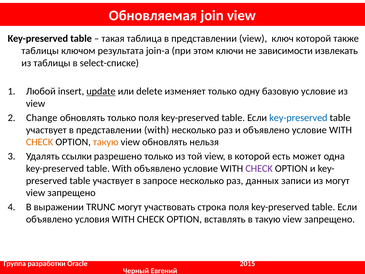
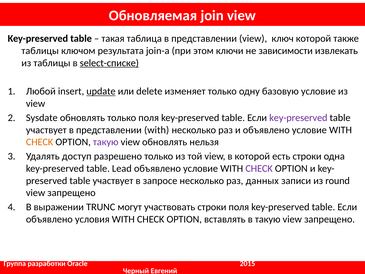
select-списке underline: none -> present (109, 63)
Change: Change -> Sysdate (42, 118)
key-preserved colour: blue -> purple (298, 118)
такую colour: orange -> purple (106, 142)
ссылки: ссылки -> доступ (77, 156)
есть может: может -> строки (307, 156)
table With: With -> Lead (122, 168)
из могут: могут -> round (338, 181)
участвовать строка: строка -> строки (212, 207)
